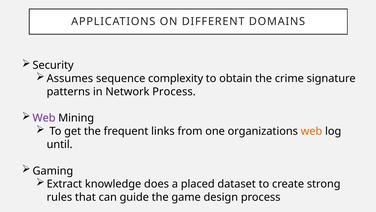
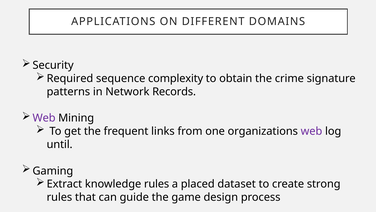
Assumes: Assumes -> Required (70, 78)
Network Process: Process -> Records (174, 91)
web colour: orange -> purple (311, 131)
knowledge does: does -> rules (157, 184)
